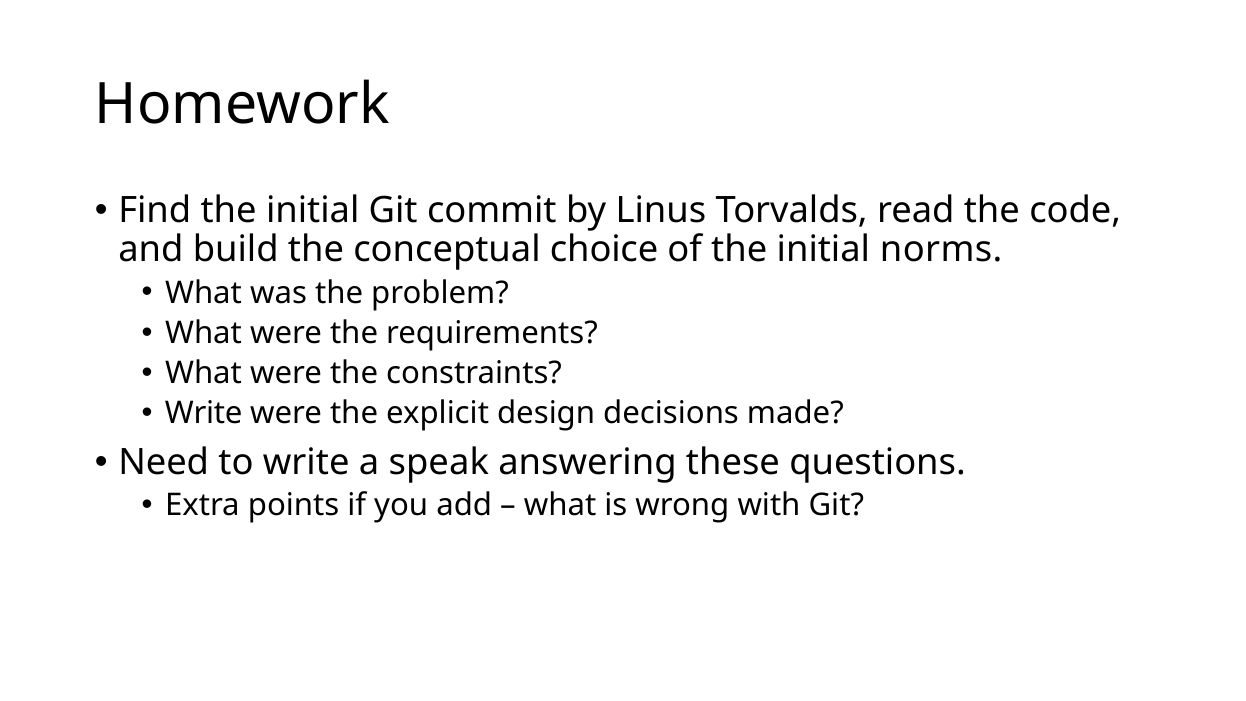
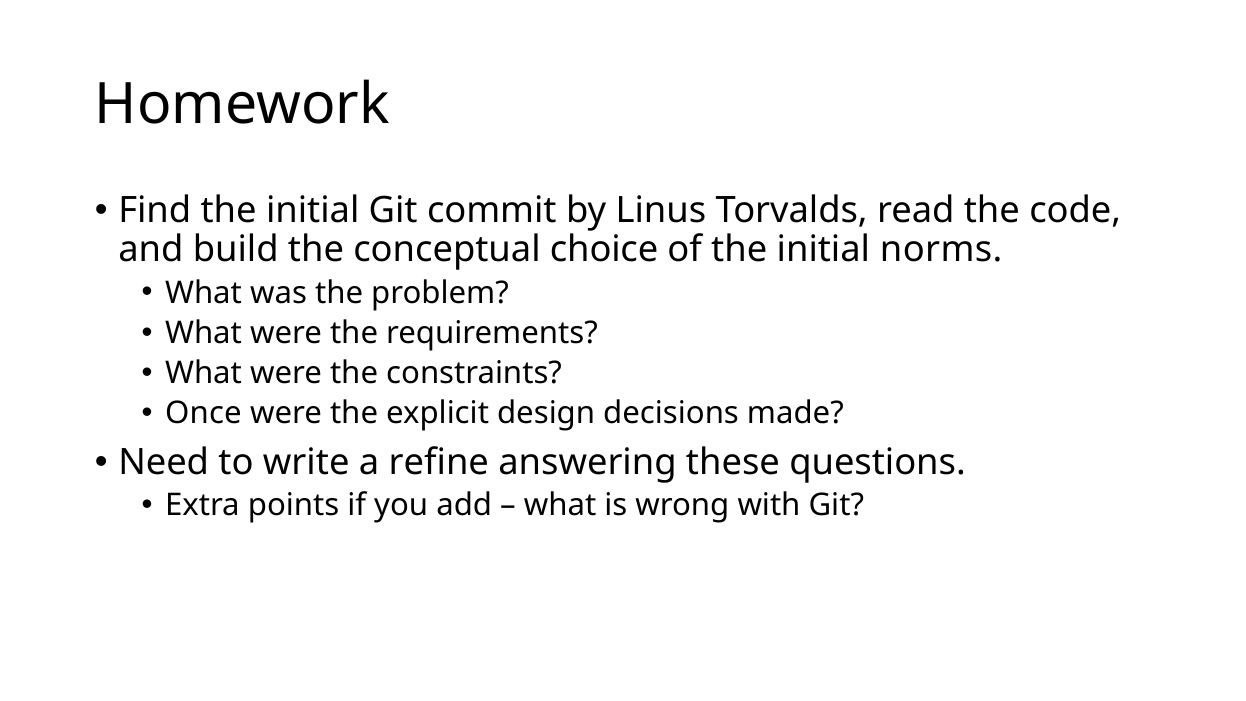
Write: Write -> Once (203, 413)
speak: speak -> refine (439, 463)
